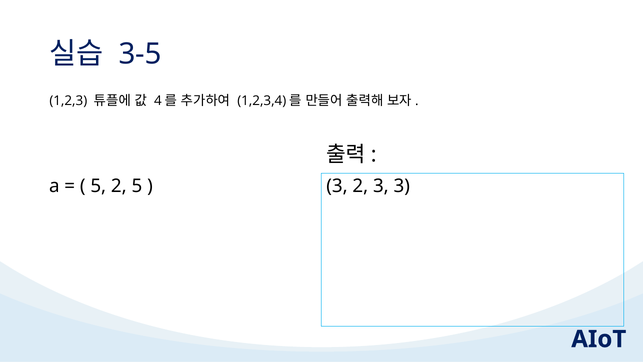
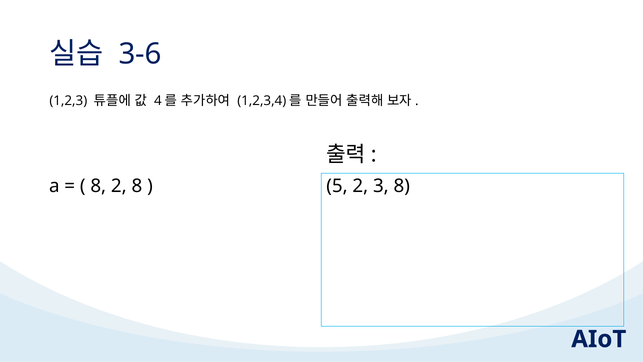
3-5: 3-5 -> 3-6 (140, 54)
5: 5 -> 8 (98, 186)
2 5: 5 -> 8 (137, 186)
3: 3 -> 5 (337, 186)
3 3: 3 -> 8 (402, 186)
